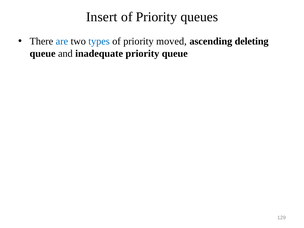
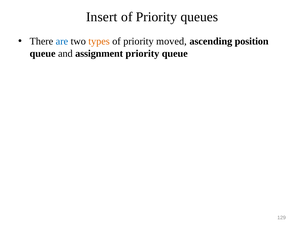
types colour: blue -> orange (99, 41)
deleting: deleting -> position (252, 41)
inadequate: inadequate -> assignment (99, 53)
